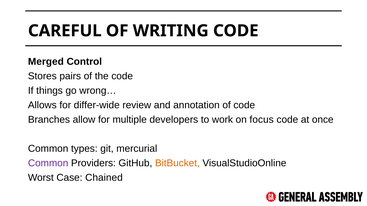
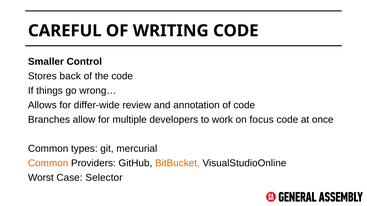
Merged: Merged -> Smaller (46, 62)
pairs: pairs -> back (70, 76)
Common colour: purple -> orange (48, 164)
Chained: Chained -> Selector (104, 178)
